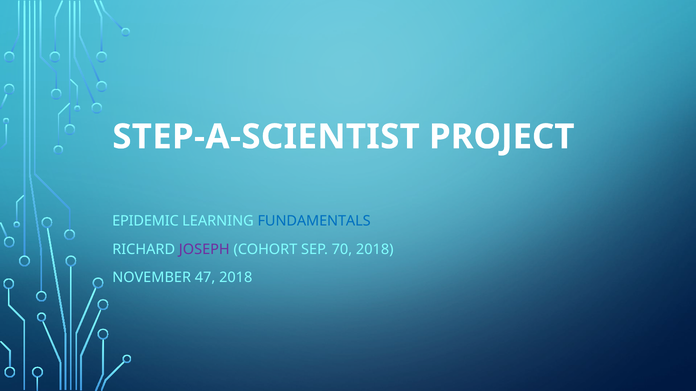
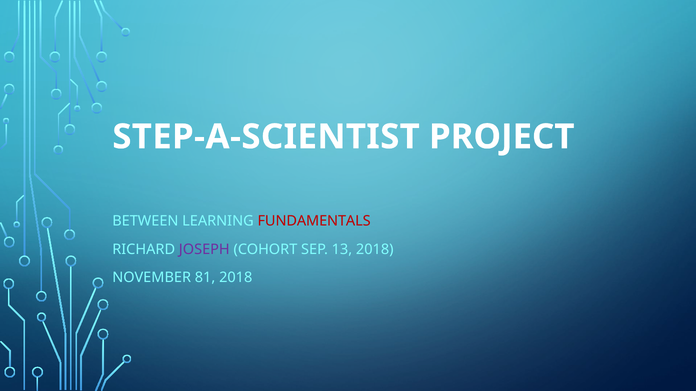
EPIDEMIC: EPIDEMIC -> BETWEEN (145, 221)
FUNDAMENTALS colour: blue -> red (314, 221)
70: 70 -> 13 (342, 250)
47: 47 -> 81 (205, 278)
